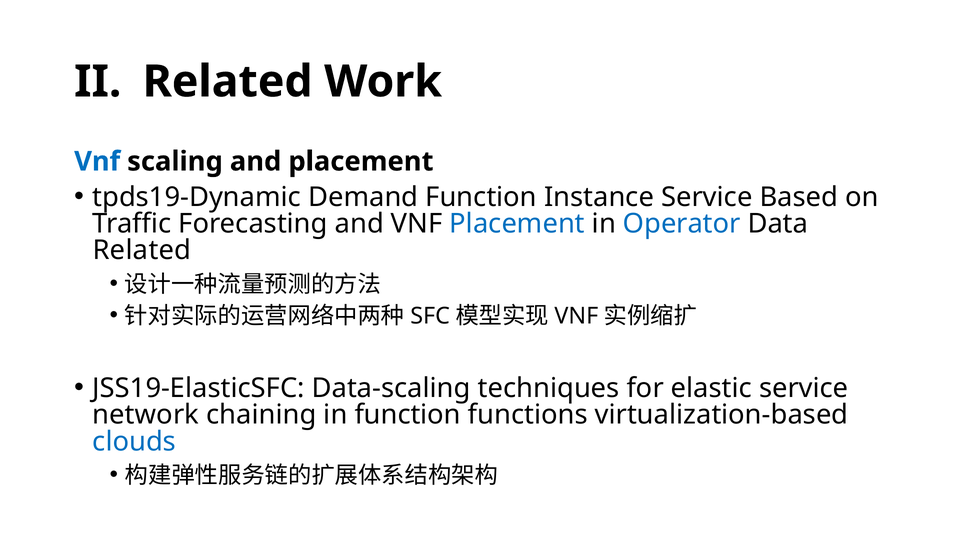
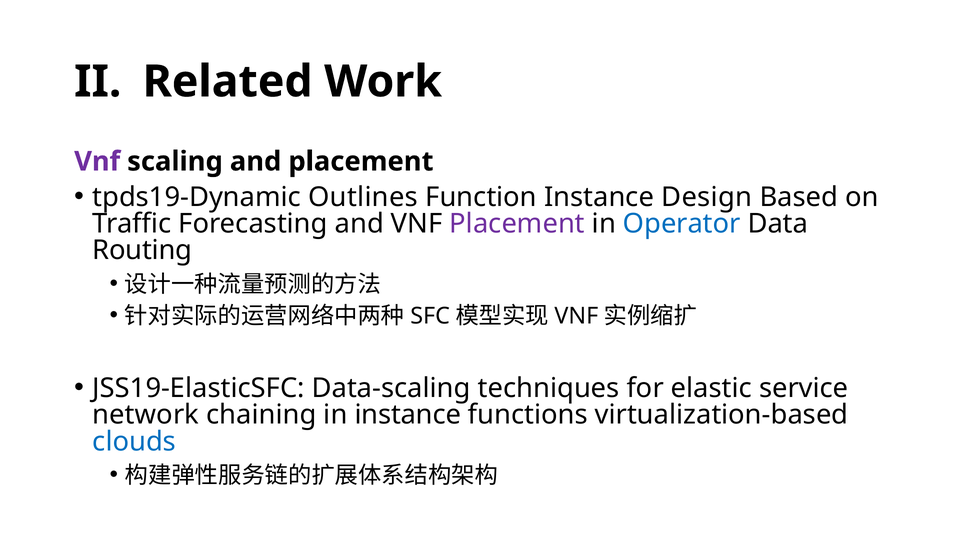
Vnf colour: blue -> purple (97, 162)
Demand: Demand -> Outlines (363, 197)
Instance Service: Service -> Design (707, 197)
Placement colour: blue -> purple (517, 224)
Related: Related -> Routing (142, 251)
in function: function -> instance (408, 415)
